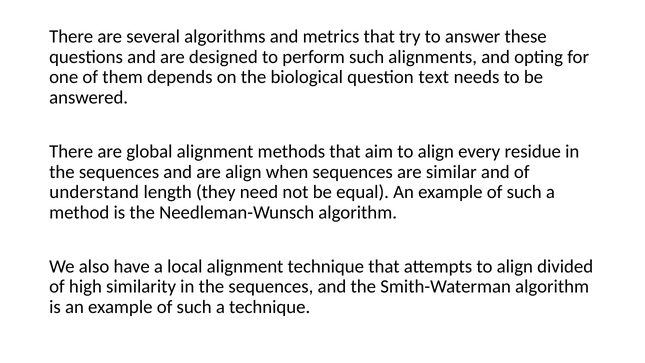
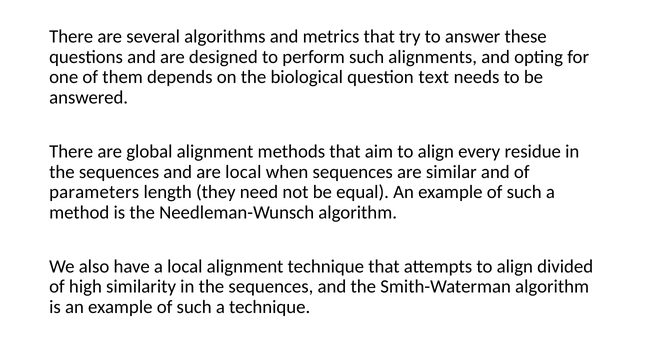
are align: align -> local (243, 172)
understand: understand -> parameters (94, 192)
